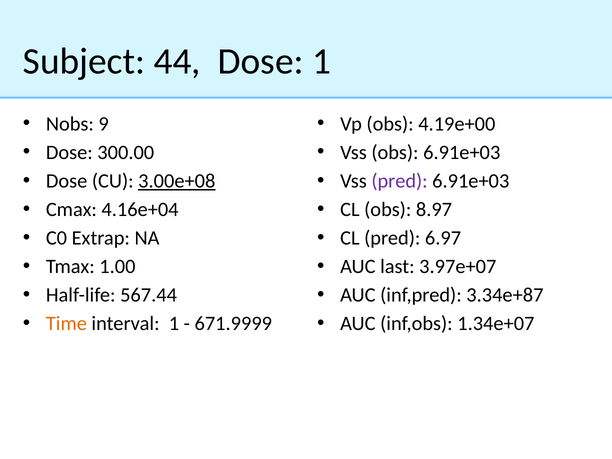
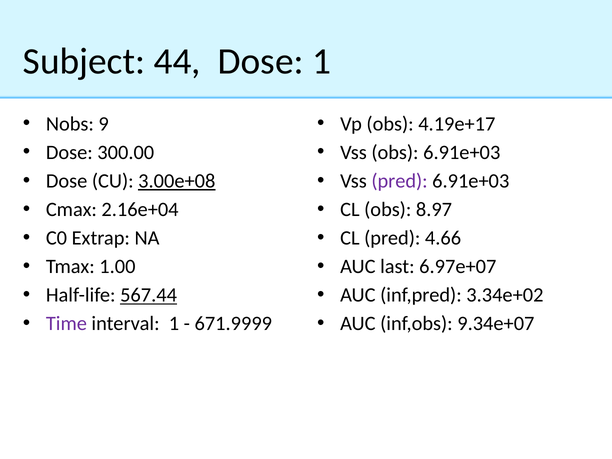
4.19e+00: 4.19e+00 -> 4.19e+17 (457, 124)
4.16e+04: 4.16e+04 -> 2.16e+04 (140, 209)
6.97: 6.97 -> 4.66 (443, 238)
3.97e+07: 3.97e+07 -> 6.97e+07 (458, 267)
567.44 underline: none -> present (149, 295)
3.34e+87: 3.34e+87 -> 3.34e+02 (505, 295)
Time colour: orange -> purple (66, 324)
1.34e+07: 1.34e+07 -> 9.34e+07 (496, 324)
